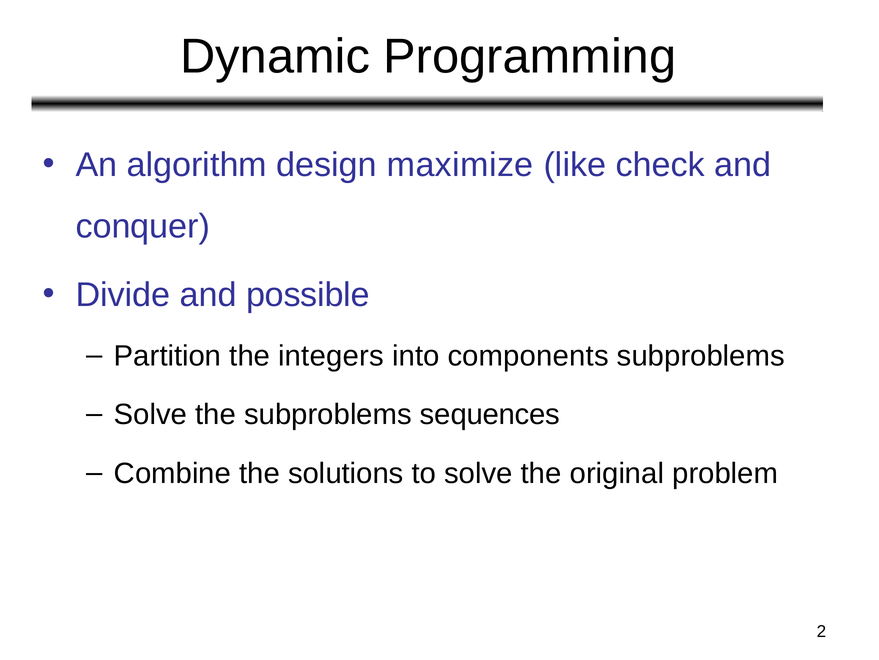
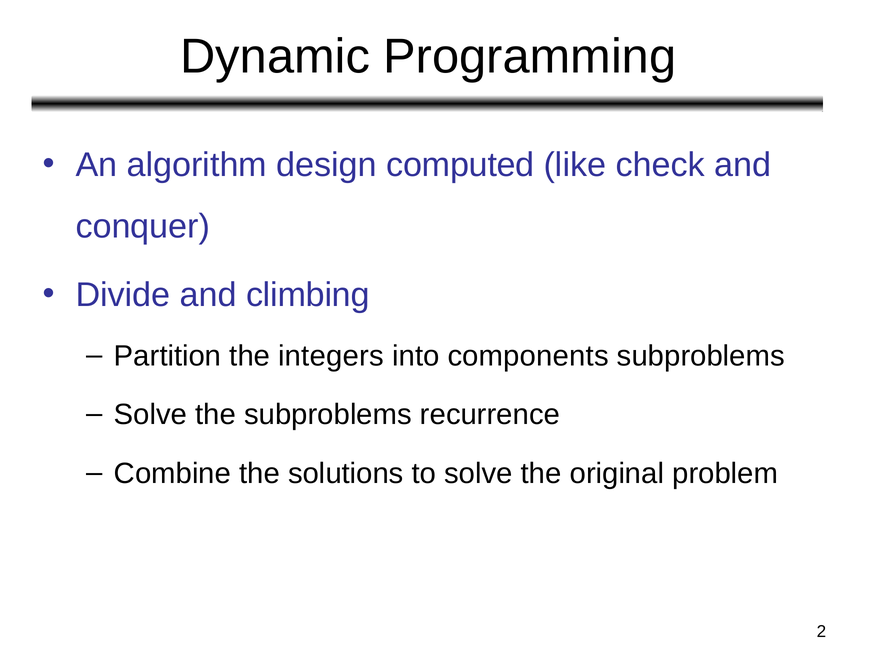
maximize: maximize -> computed (460, 165)
possible: possible -> climbing (308, 295)
sequences: sequences -> recurrence (490, 414)
